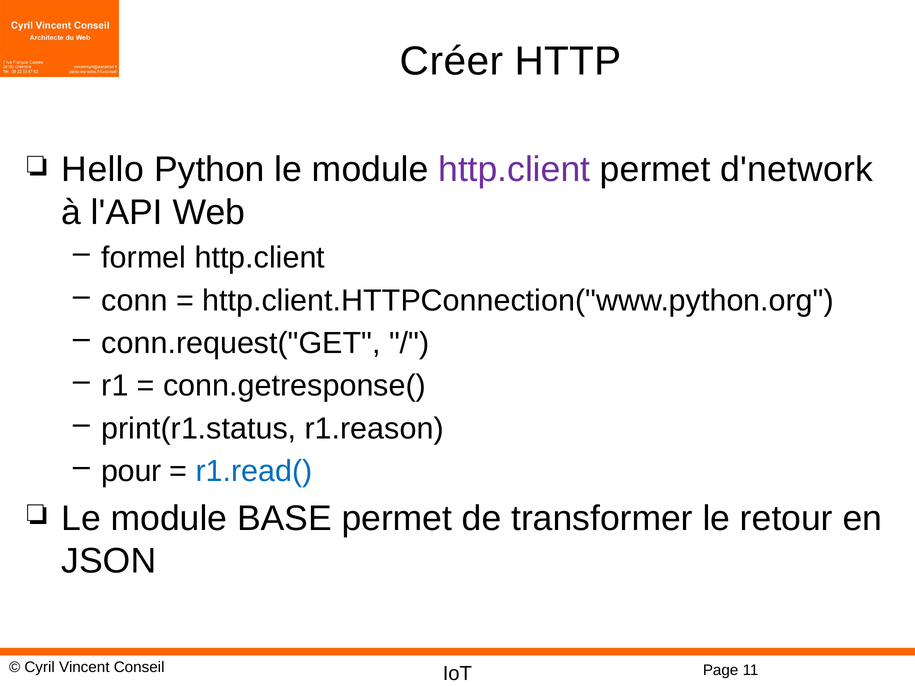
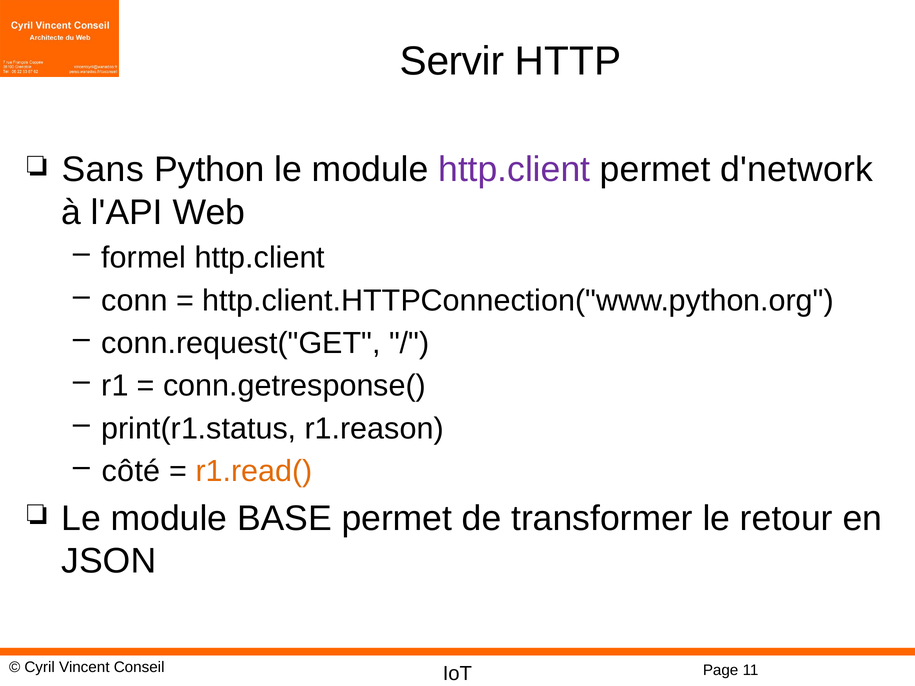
Créer: Créer -> Servir (452, 61)
Hello: Hello -> Sans (103, 170)
pour: pour -> côté (131, 471)
r1.read( colour: blue -> orange (254, 471)
